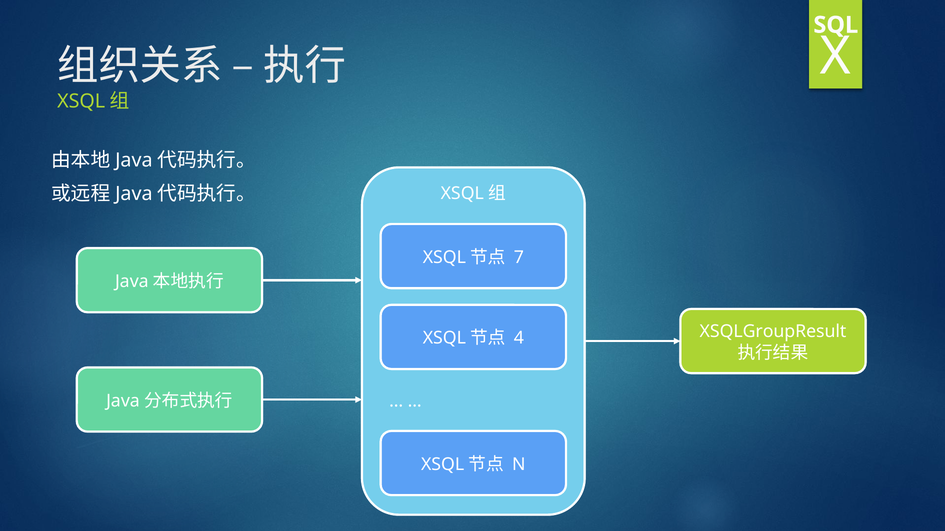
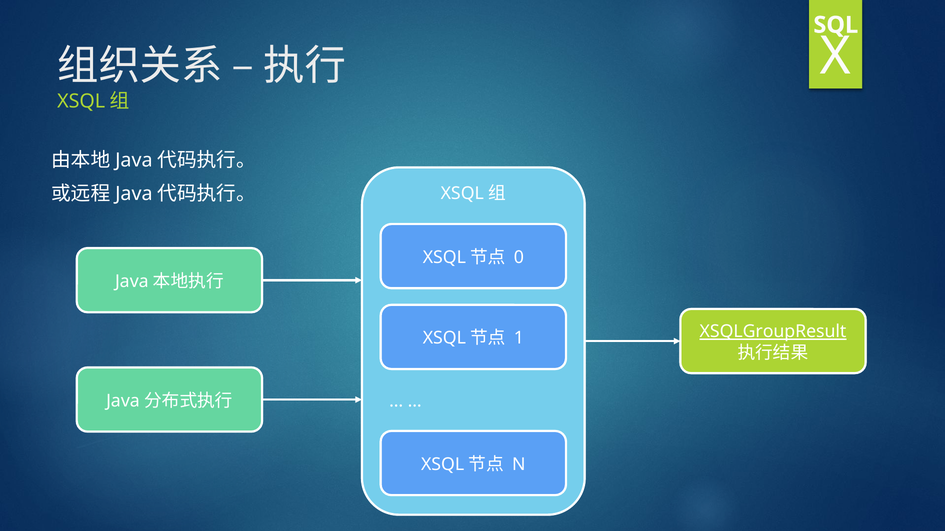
7: 7 -> 0 (519, 258)
XSQLGroupResult underline: none -> present (773, 332)
4: 4 -> 1 (519, 339)
